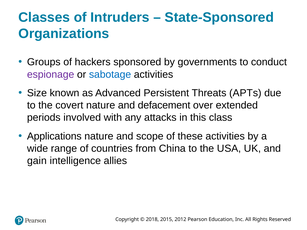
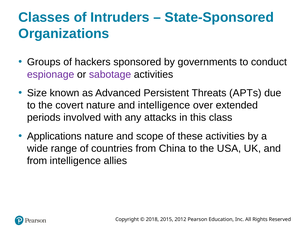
sabotage colour: blue -> purple (110, 74)
and defacement: defacement -> intelligence (164, 105)
gain: gain -> from (37, 161)
